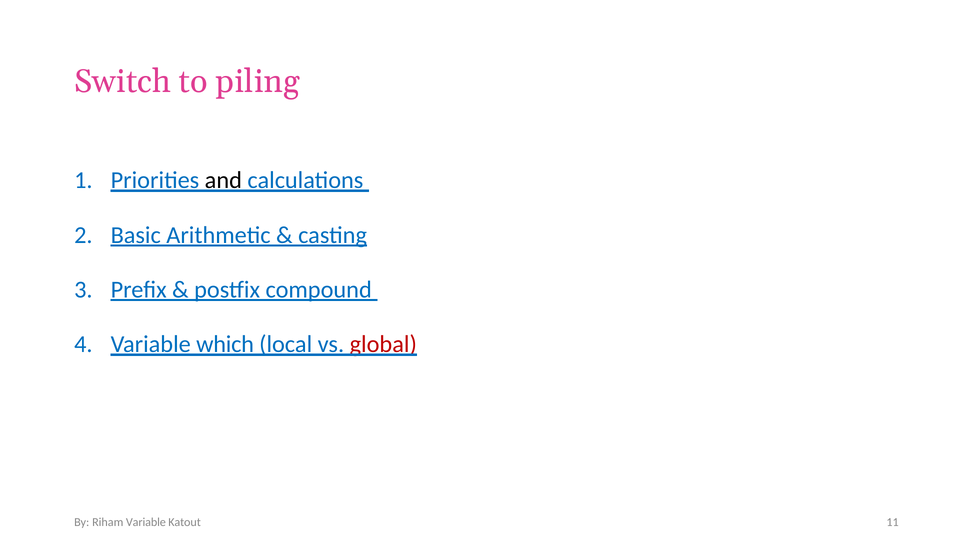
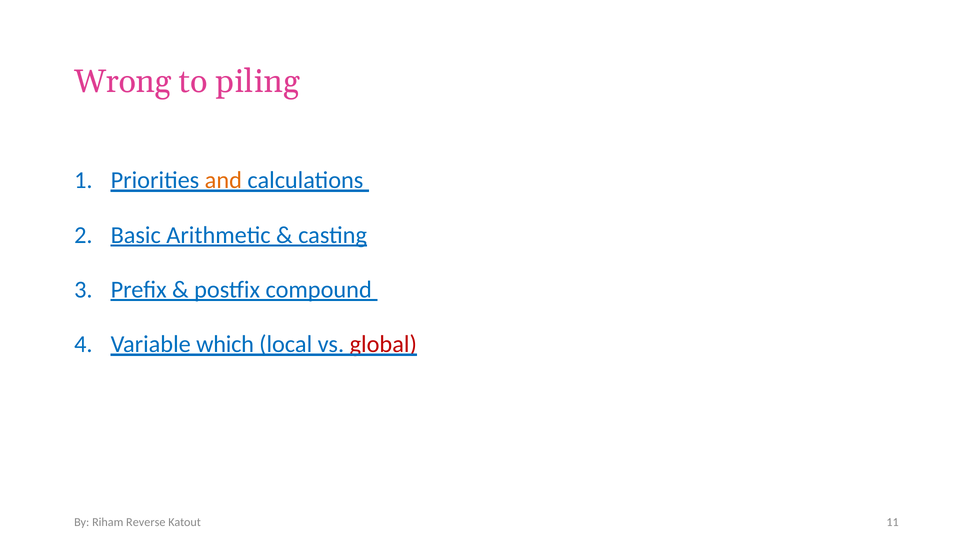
Switch: Switch -> Wrong (123, 82)
and colour: black -> orange (223, 180)
Riham Variable: Variable -> Reverse (146, 523)
